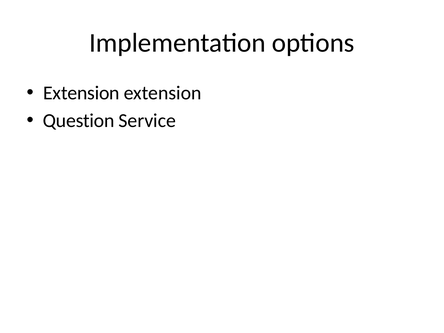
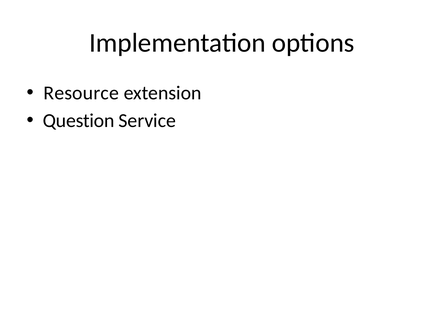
Extension: Extension -> Resource (81, 93)
